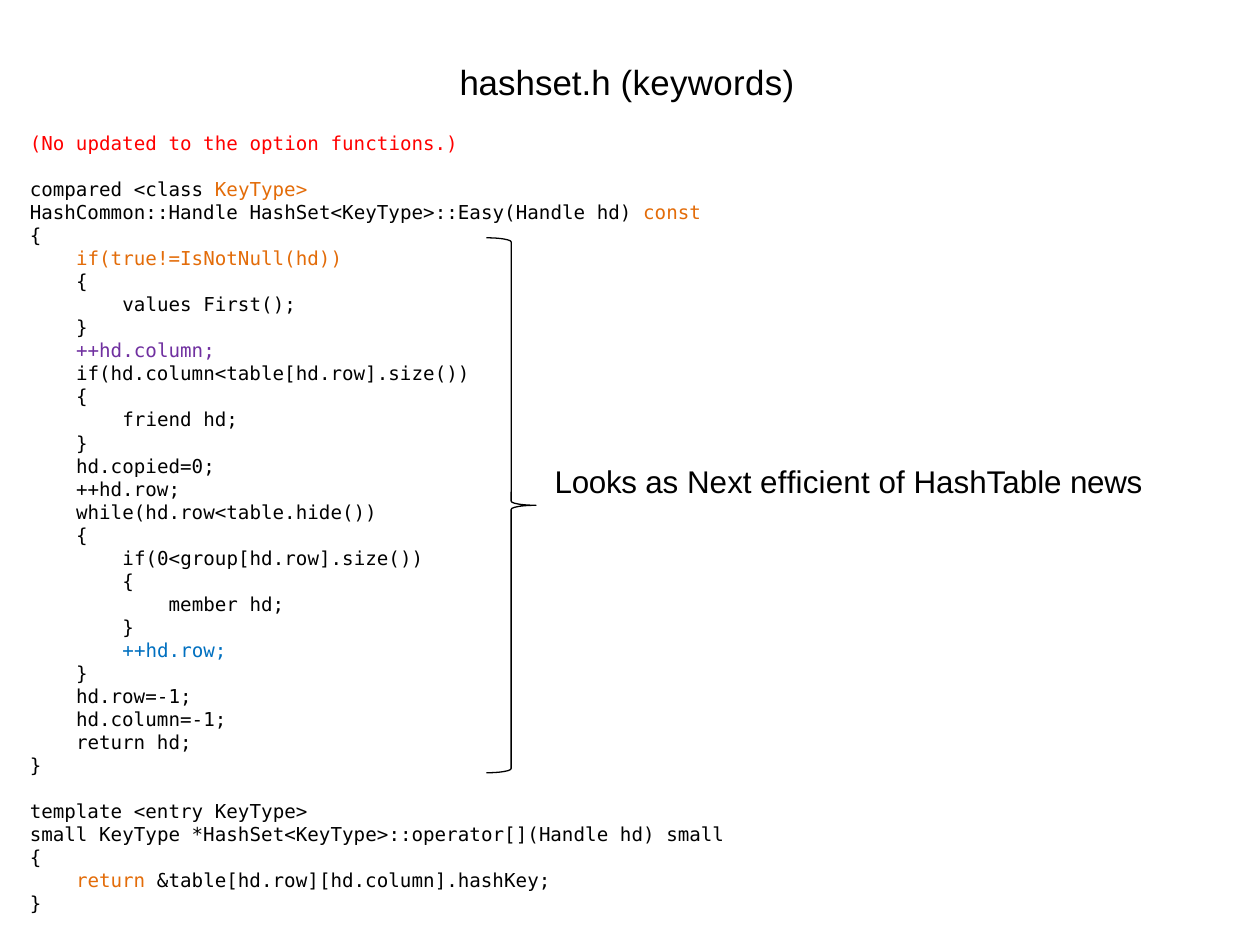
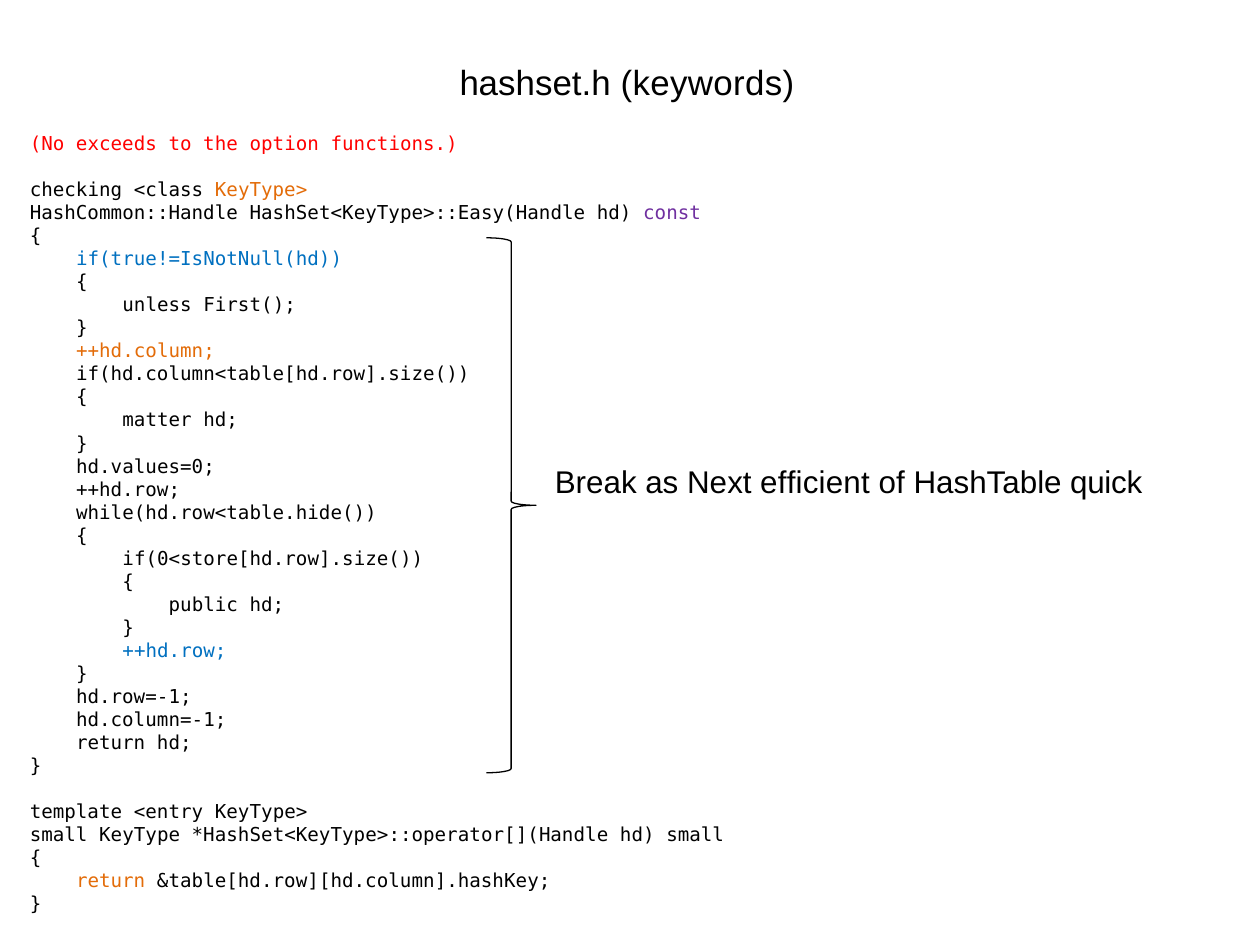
updated: updated -> exceeds (116, 144)
compared: compared -> checking (76, 191)
const colour: orange -> purple (672, 214)
if(true!=IsNotNull(hd colour: orange -> blue (209, 260)
values: values -> unless (157, 306)
++hd.column colour: purple -> orange (145, 352)
friend: friend -> matter (157, 421)
hd.copied=0: hd.copied=0 -> hd.values=0 (145, 467)
Looks: Looks -> Break (596, 483)
news: news -> quick (1106, 483)
if(0<group[hd.row].size(: if(0<group[hd.row].size( -> if(0<store[hd.row].size( (273, 559)
member: member -> public (203, 605)
